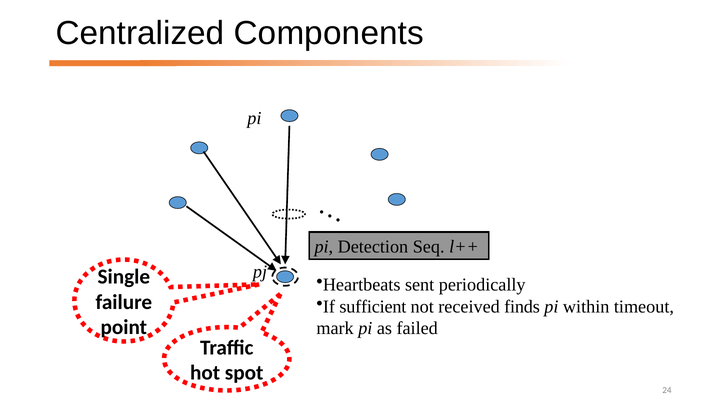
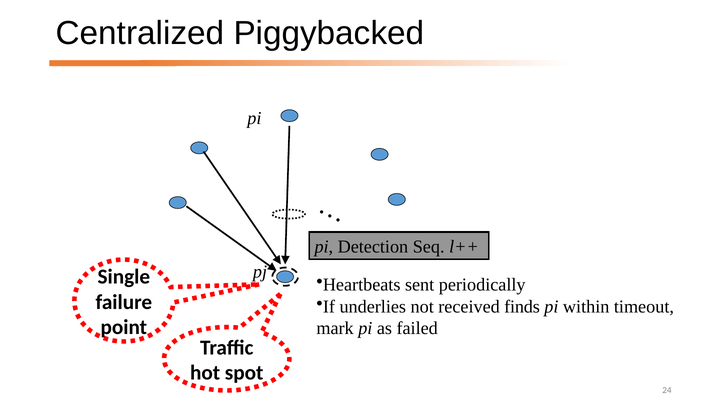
Components: Components -> Piggybacked (329, 33)
sufficient: sufficient -> underlies (373, 307)
